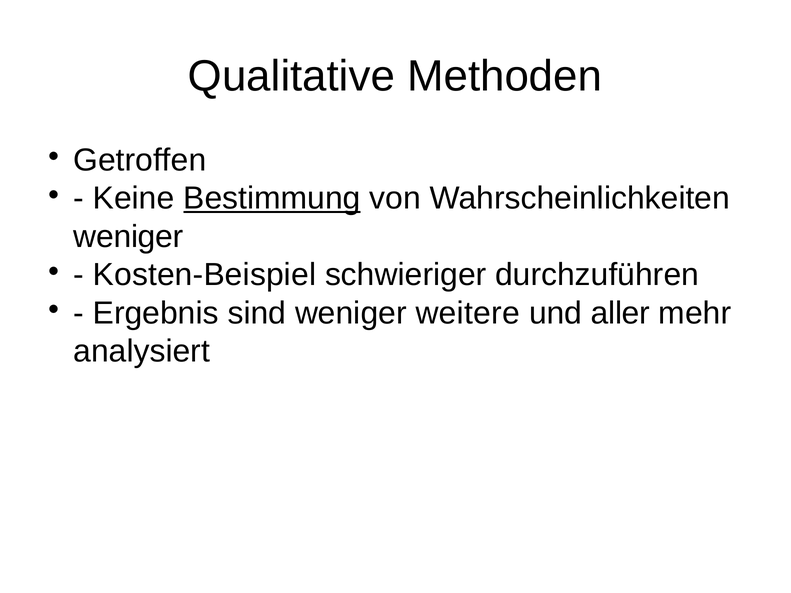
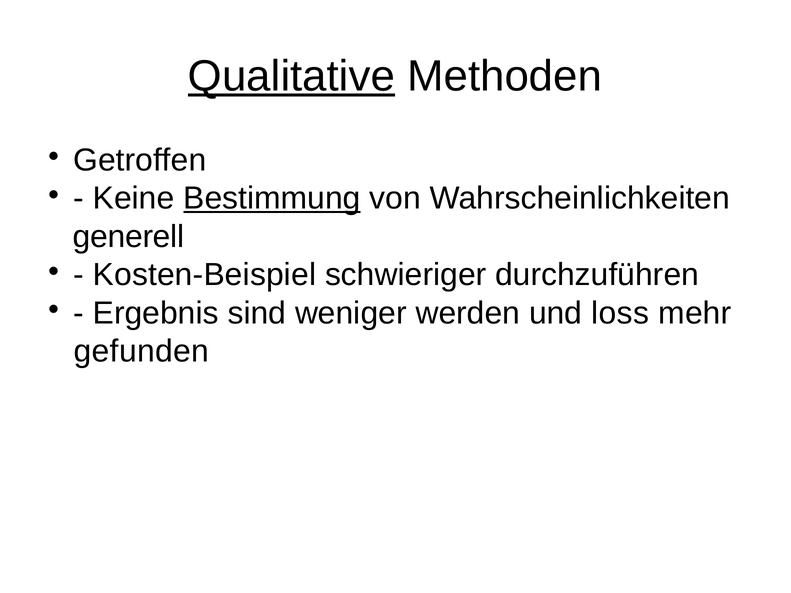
Qualitative underline: none -> present (291, 76)
weniger: weniger -> generell (129, 237)
weitere: weitere -> werden (468, 313)
aller: aller -> loss (620, 313)
analysiert: analysiert -> gefunden (141, 352)
